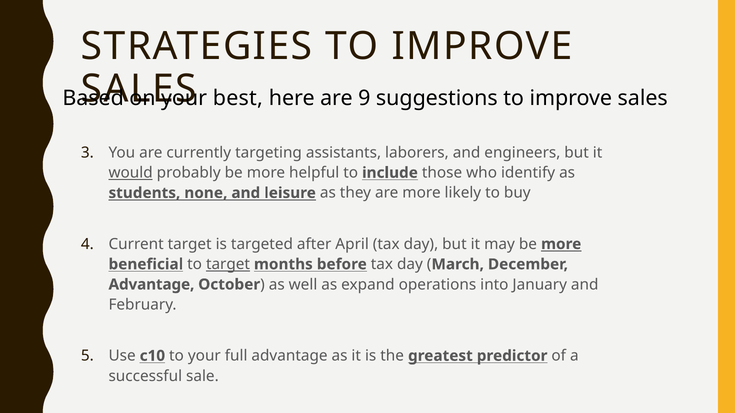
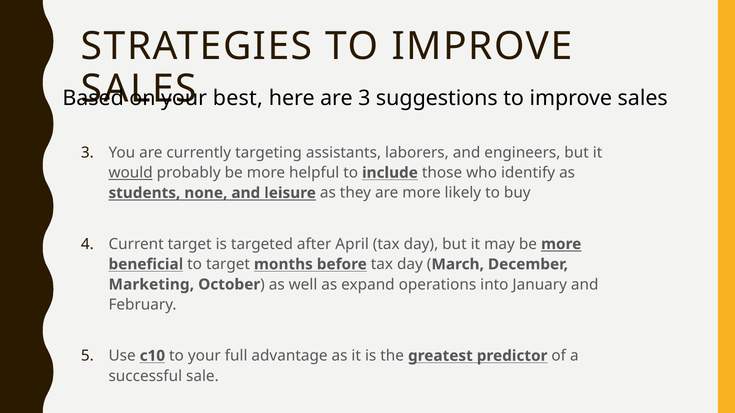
are 9: 9 -> 3 (364, 99)
target underline: present -> none (228, 265)
Advantage: Advantage -> Marketing (151, 285)
